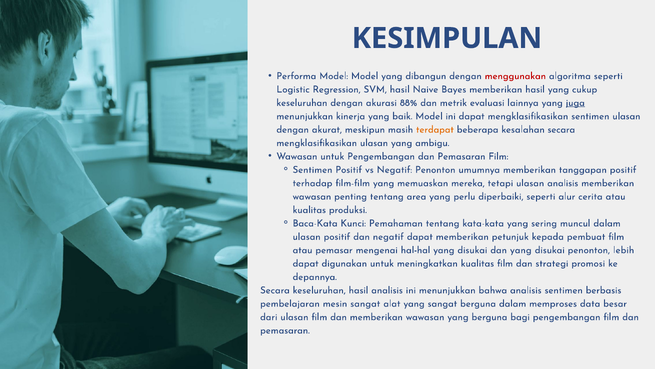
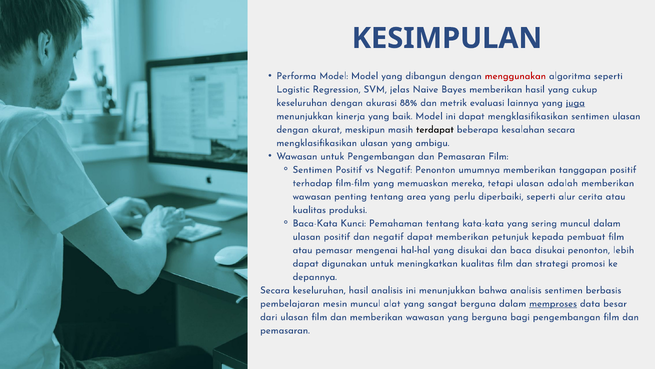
SVM hasil: hasil -> jelas (400, 89)
terdapat colour: orange -> black (435, 129)
ulasan analisis: analisis -> adalah (563, 183)
dan yang: yang -> baca (521, 250)
mesin sangat: sangat -> muncul (365, 303)
memproses underline: none -> present (553, 303)
